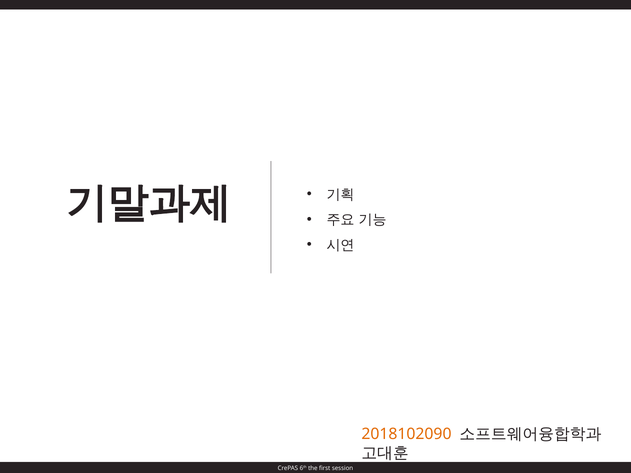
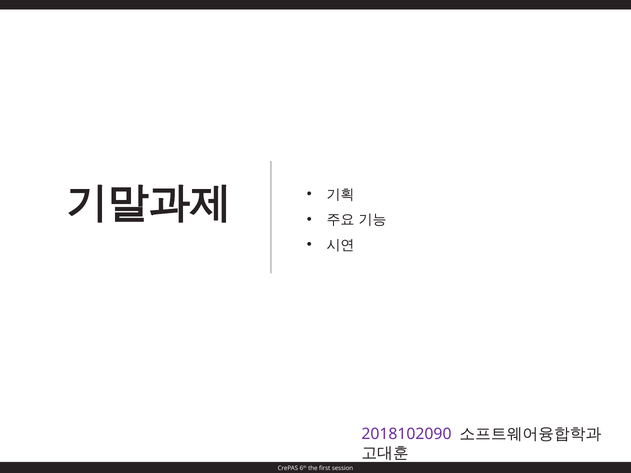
2018102090 colour: orange -> purple (406, 434)
